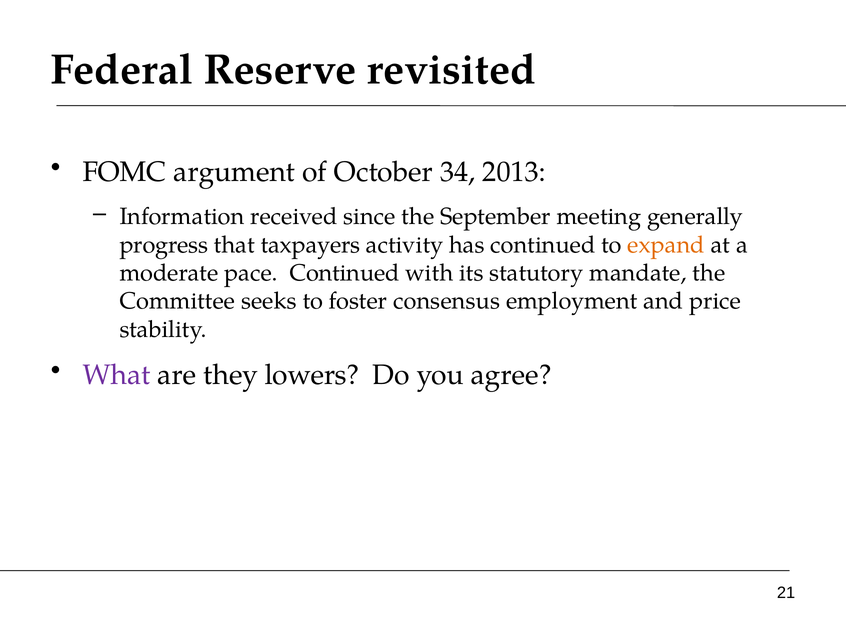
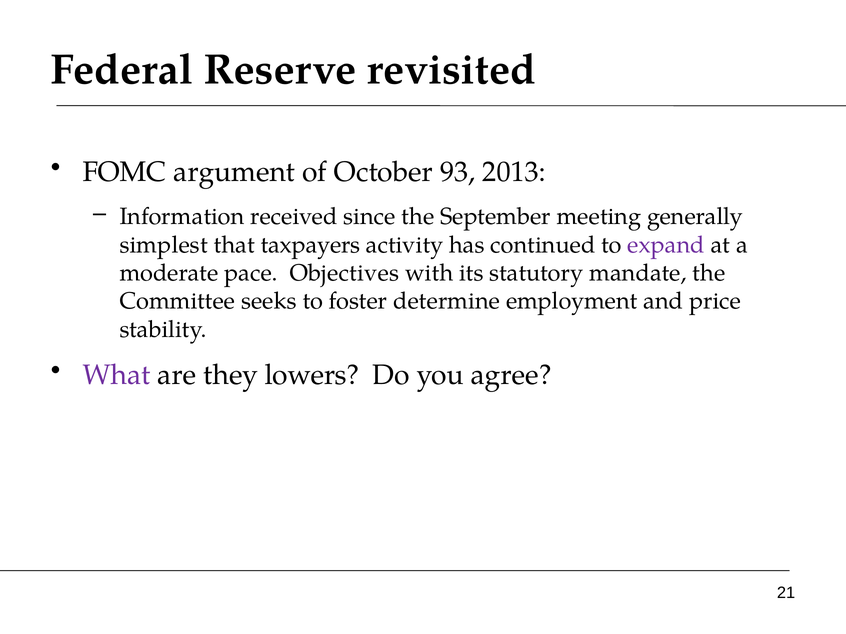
34: 34 -> 93 (458, 172)
progress: progress -> simplest (164, 245)
expand colour: orange -> purple (666, 245)
pace Continued: Continued -> Objectives (344, 273)
consensus: consensus -> determine (447, 301)
